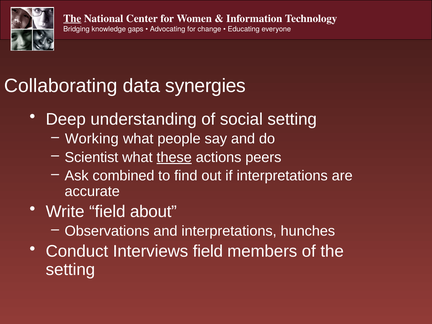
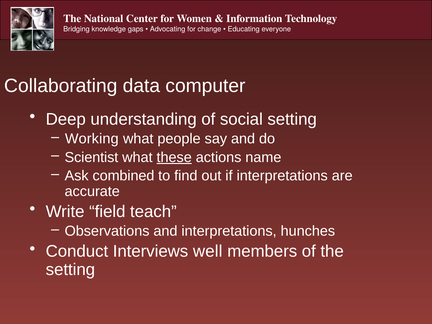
The underline: present -> none (72, 18)
synergies: synergies -> computer (206, 86)
peers: peers -> name (263, 157)
about: about -> teach (153, 211)
Interviews field: field -> well (208, 251)
